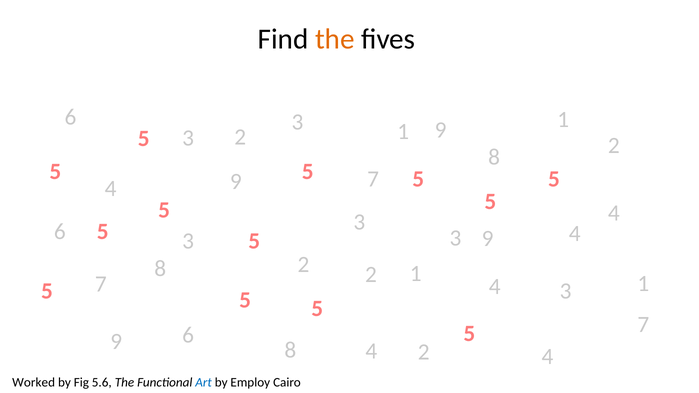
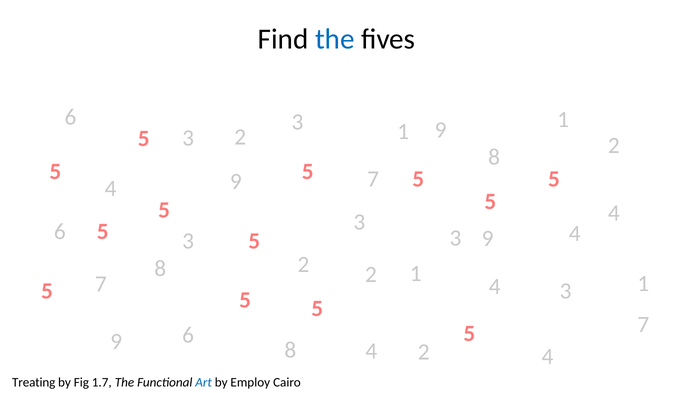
the colour: orange -> blue (335, 39)
Worked: Worked -> Treating (34, 383)
5.6: 5.6 -> 1.7 (102, 383)
